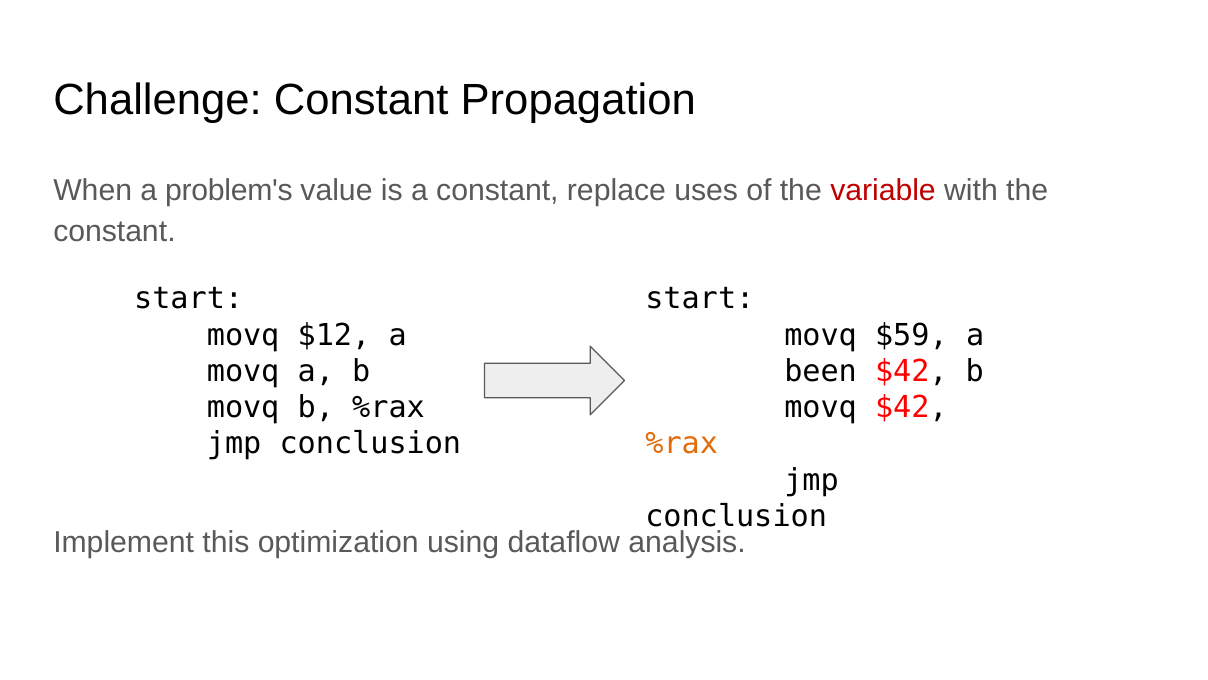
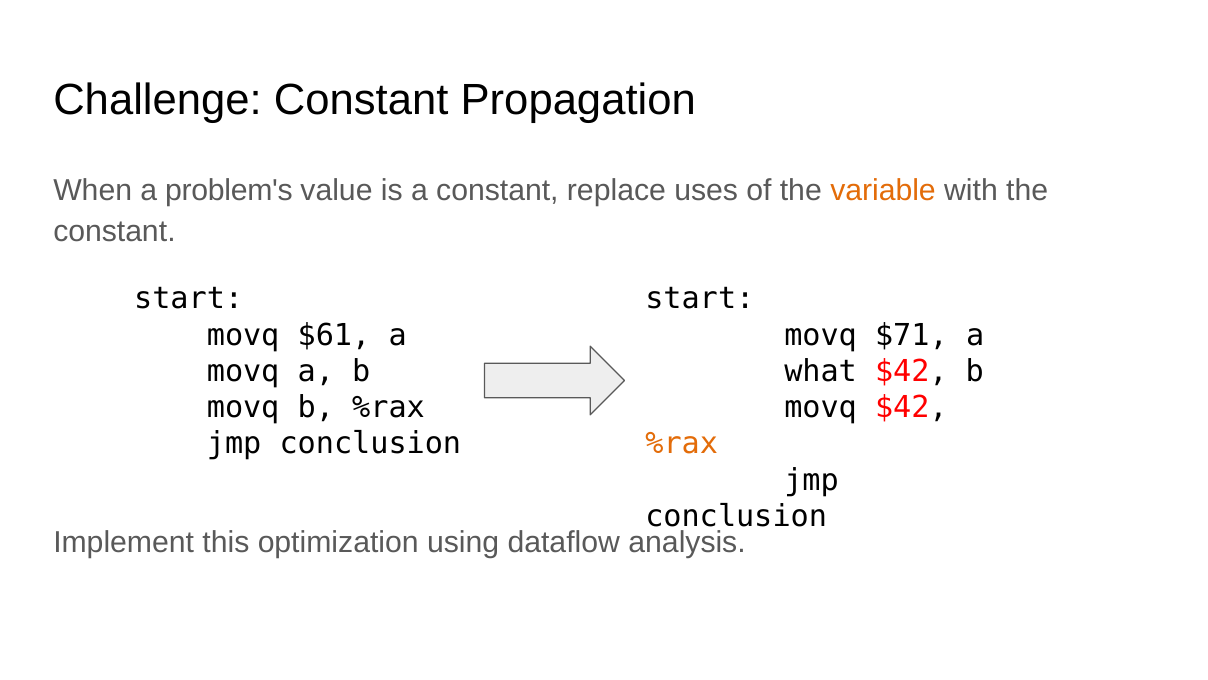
variable colour: red -> orange (883, 190)
$12: $12 -> $61 (334, 335)
$59: $59 -> $71 (911, 335)
been: been -> what (821, 371)
